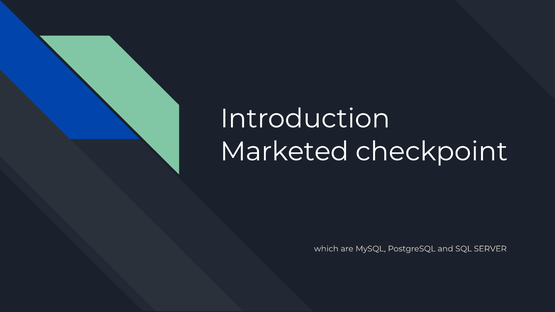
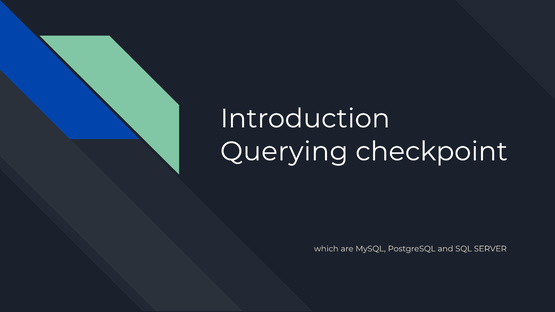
Marketed: Marketed -> Querying (284, 152)
